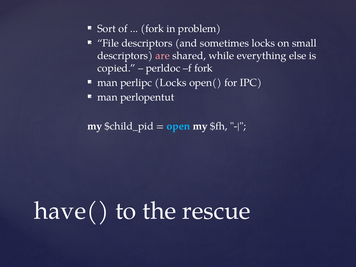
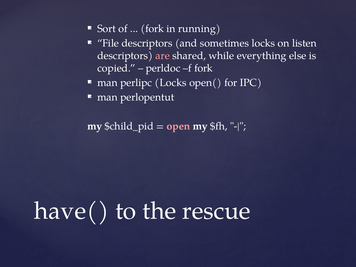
problem: problem -> running (199, 29)
small: small -> listen (304, 43)
open colour: light blue -> pink (178, 126)
